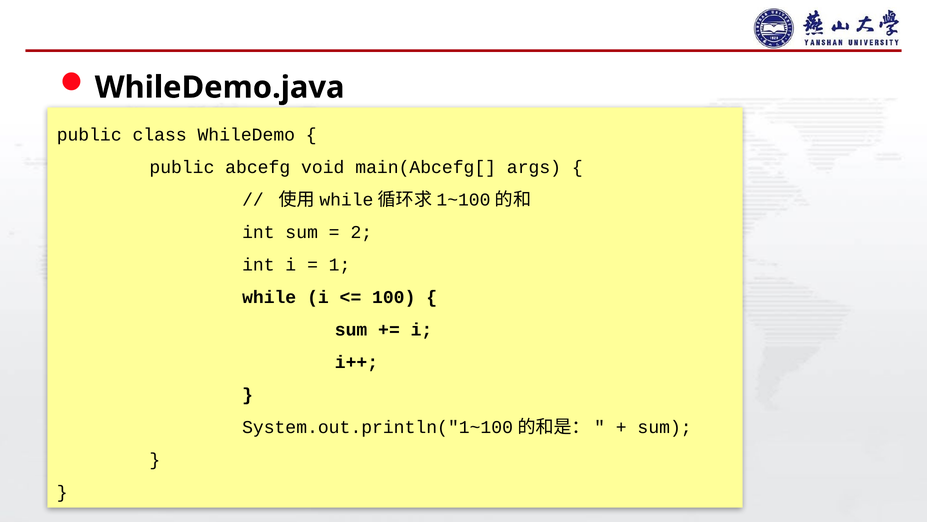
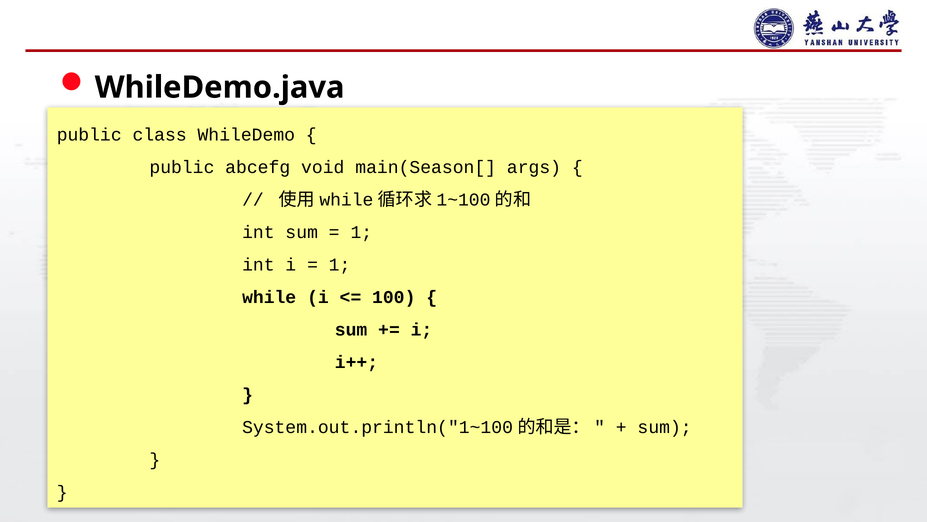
main(Abcefg[: main(Abcefg[ -> main(Season[ (426, 167)
2: 2 -> 1 (361, 232)
